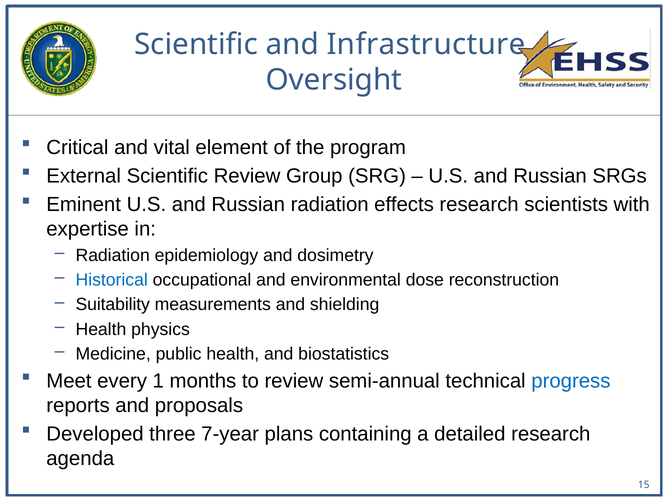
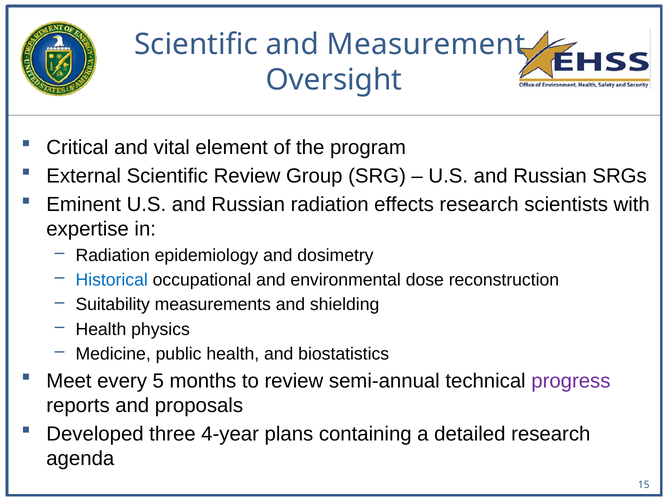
Infrastructure: Infrastructure -> Measurement (426, 44)
1: 1 -> 5 (158, 381)
progress colour: blue -> purple (571, 381)
7-year: 7-year -> 4-year (230, 434)
